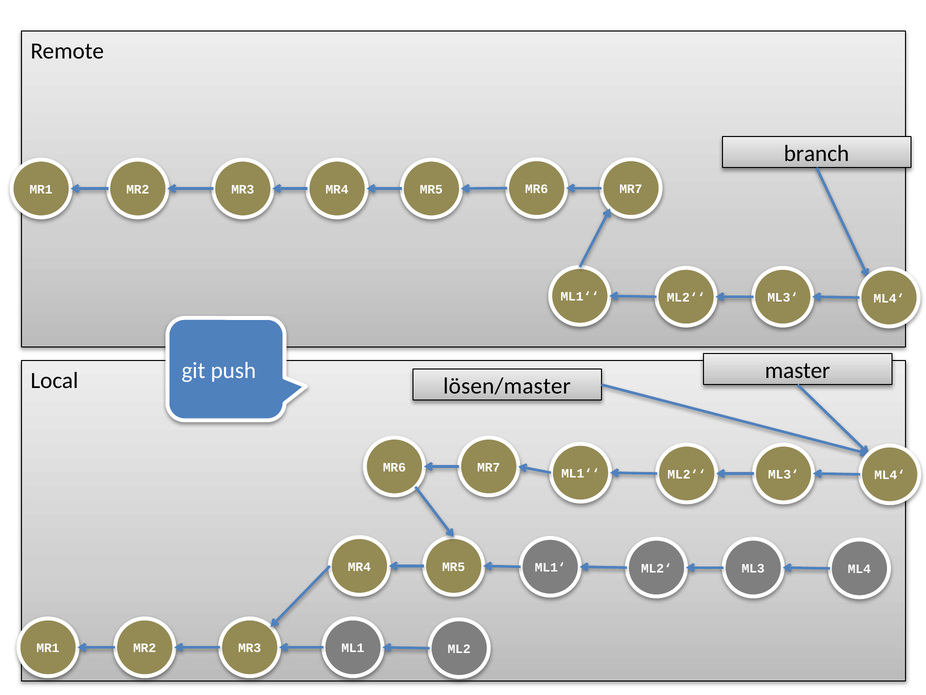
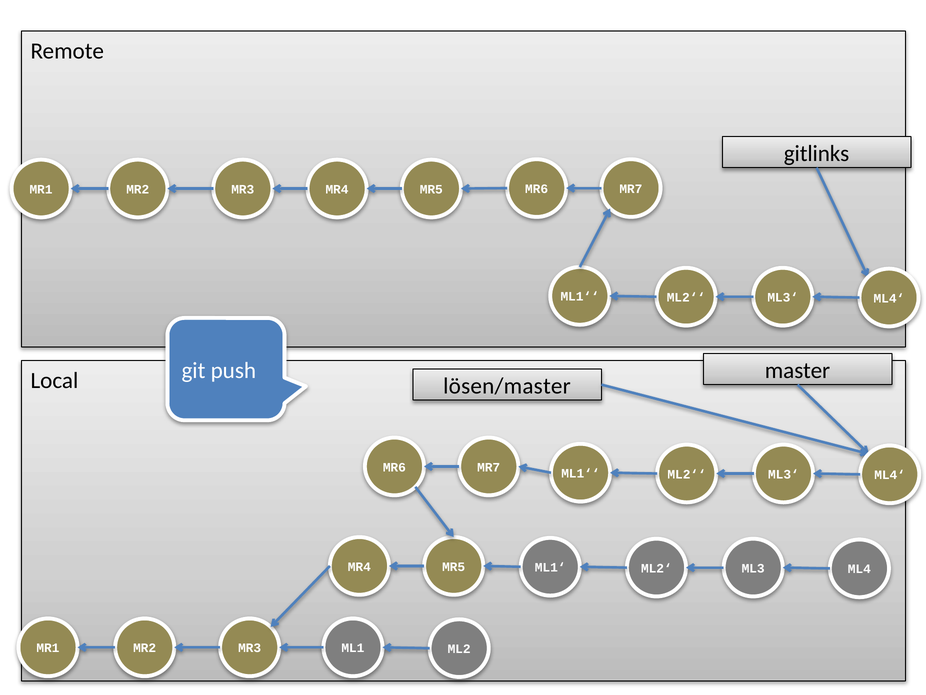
branch: branch -> gitlinks (817, 154)
